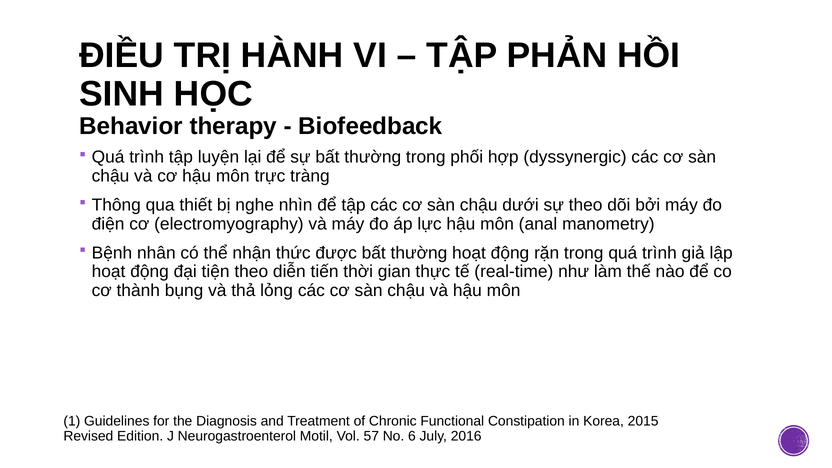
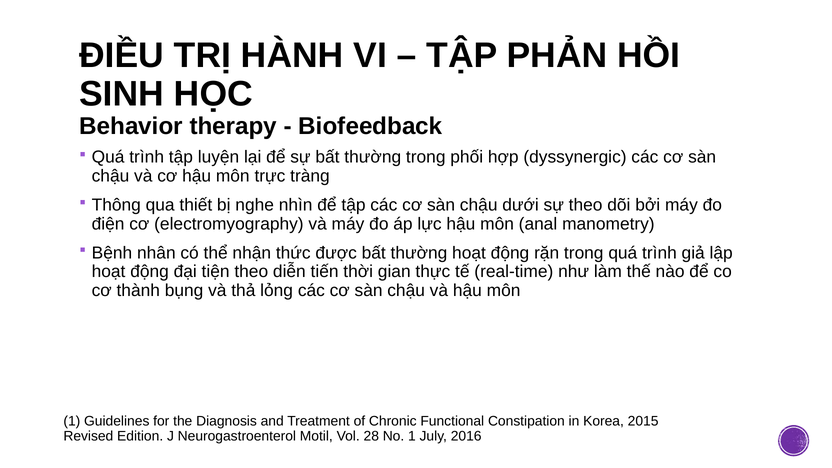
57: 57 -> 28 (371, 436)
No 6: 6 -> 1 (412, 436)
